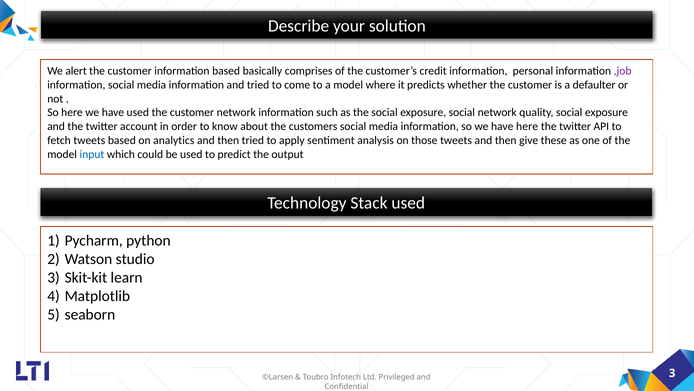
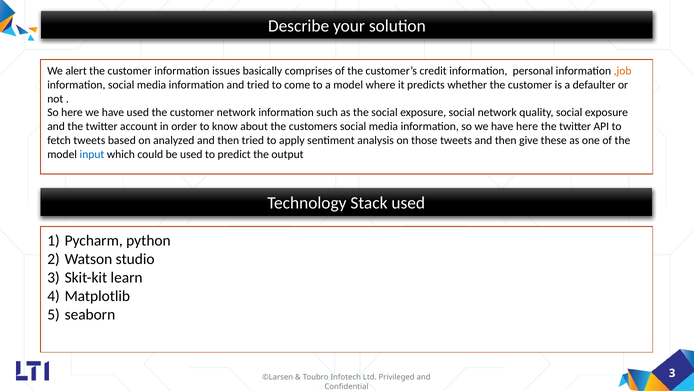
information based: based -> issues (226, 71)
,job colour: purple -> orange (623, 71)
analytics: analytics -> analyzed (174, 140)
